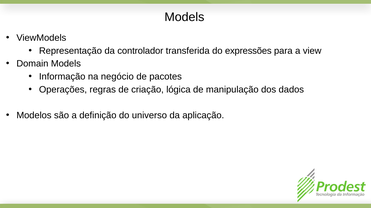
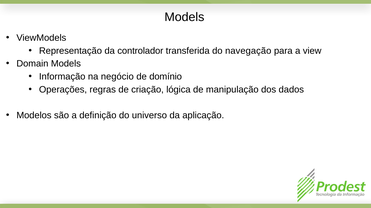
expressões: expressões -> navegação (248, 51)
pacotes: pacotes -> domínio (166, 77)
